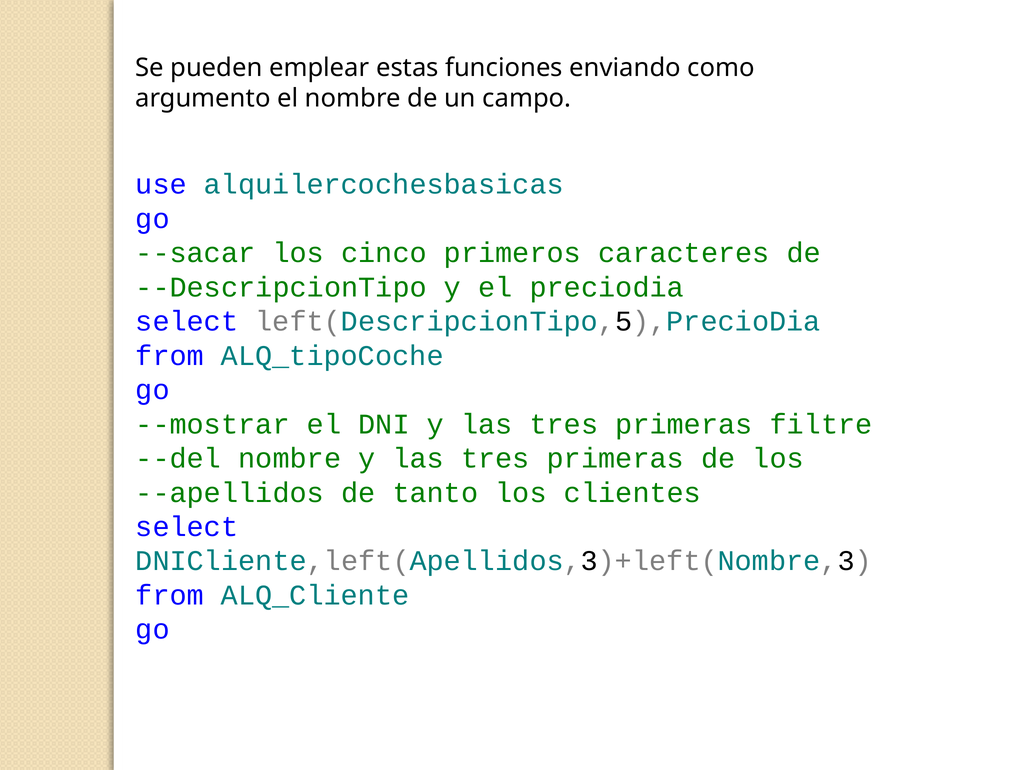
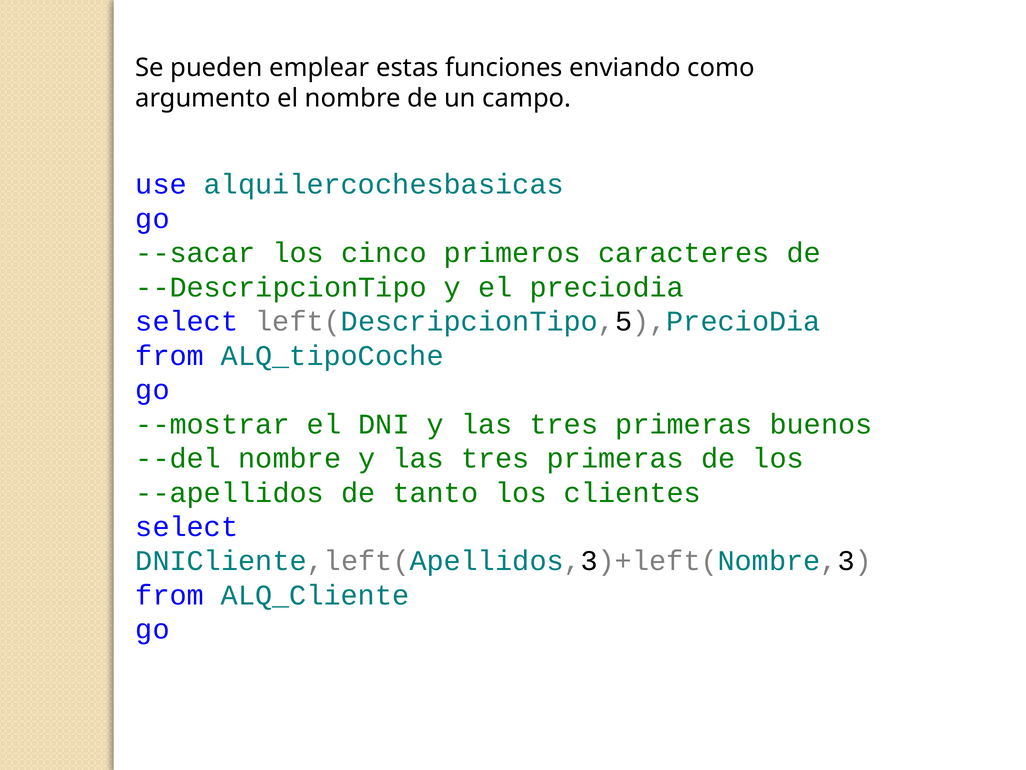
filtre: filtre -> buenos (821, 424)
